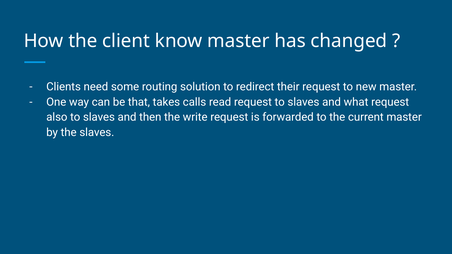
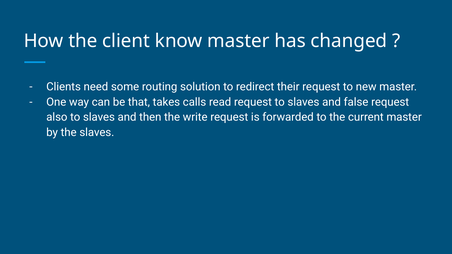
what: what -> false (356, 102)
